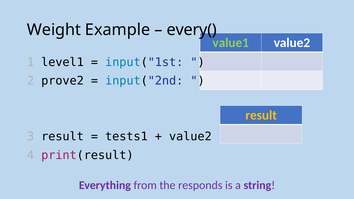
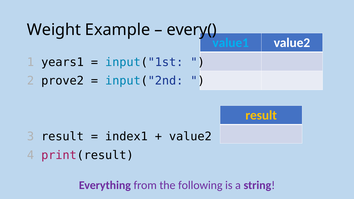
value1 colour: light green -> light blue (231, 43)
level1: level1 -> years1 (62, 62)
tests1: tests1 -> index1 (126, 137)
responds: responds -> following (200, 185)
